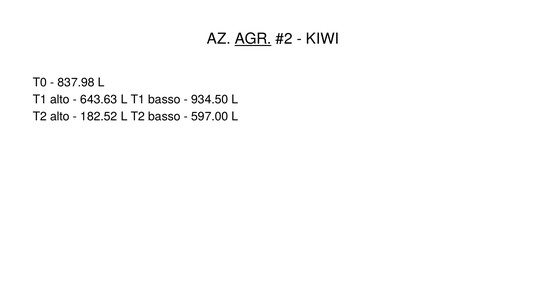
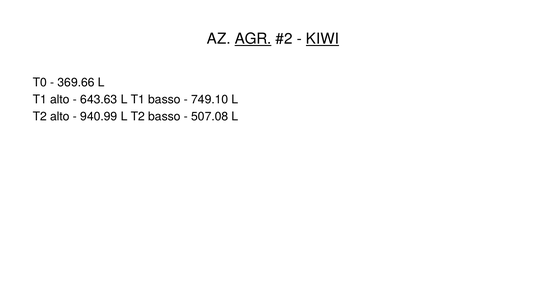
KIWI underline: none -> present (322, 39)
837.98: 837.98 -> 369.66 (76, 83)
934.50: 934.50 -> 749.10 (210, 100)
182.52: 182.52 -> 940.99 (99, 116)
597.00: 597.00 -> 507.08 (210, 116)
